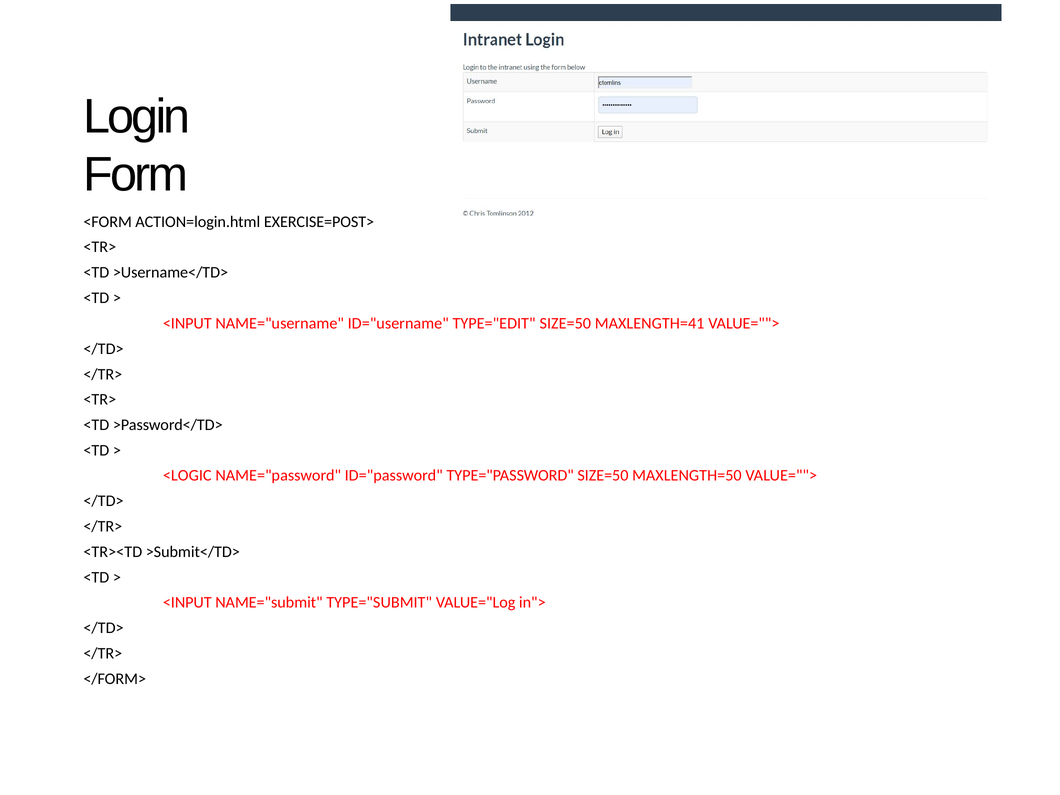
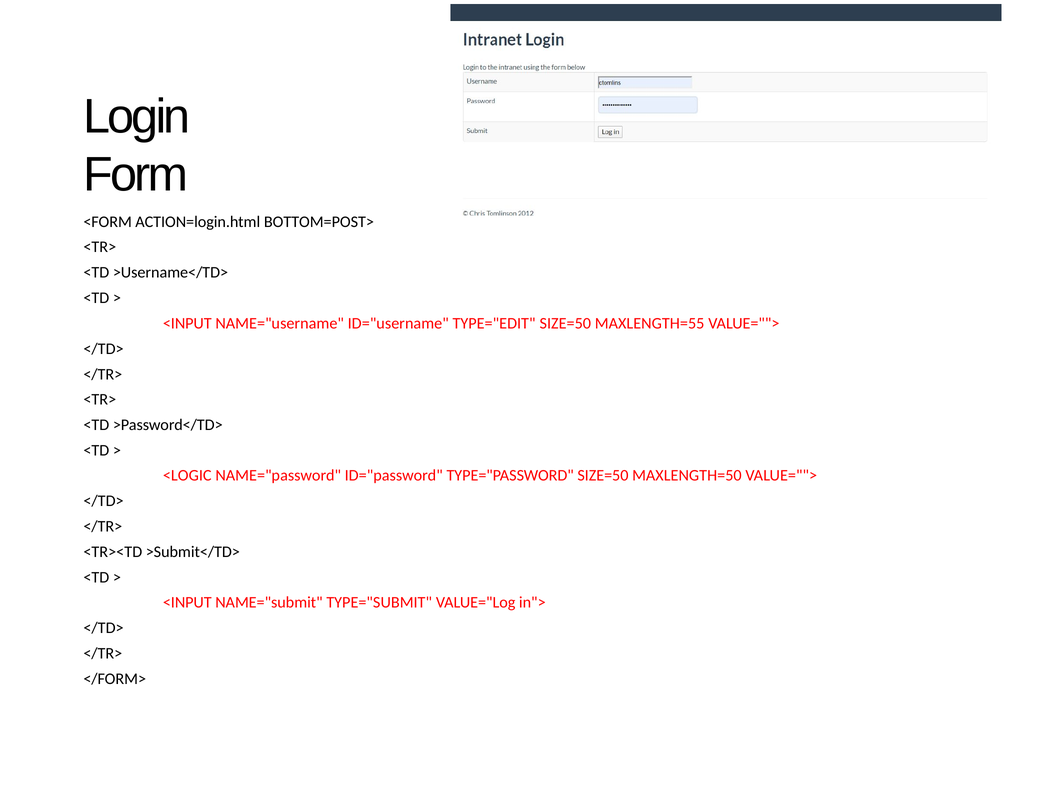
EXERCISE=POST>: EXERCISE=POST> -> BOTTOM=POST> (319, 222)
MAXLENGTH=41: MAXLENGTH=41 -> MAXLENGTH=55 (650, 323)
